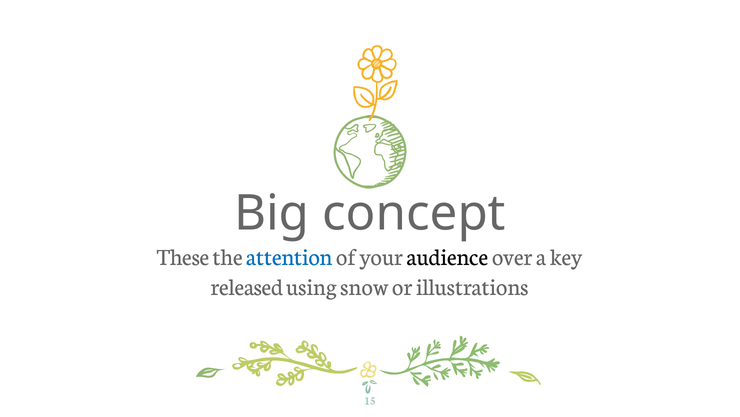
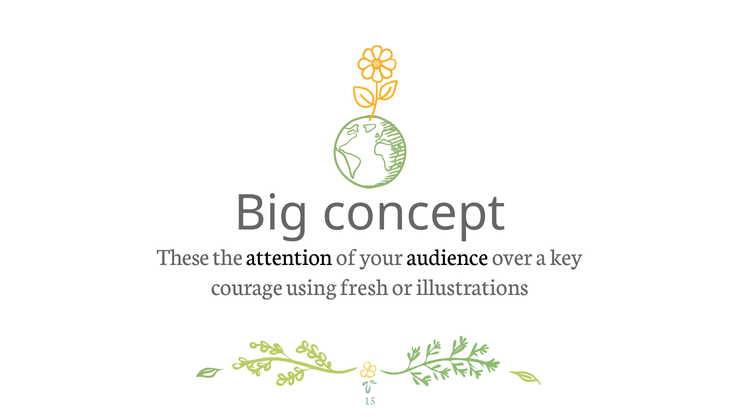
attention colour: blue -> black (290, 257)
released: released -> courage (247, 286)
snow: snow -> fresh (365, 286)
